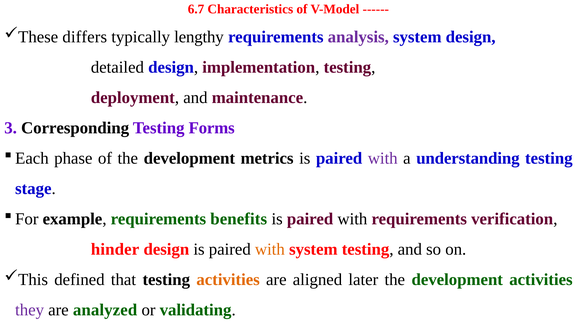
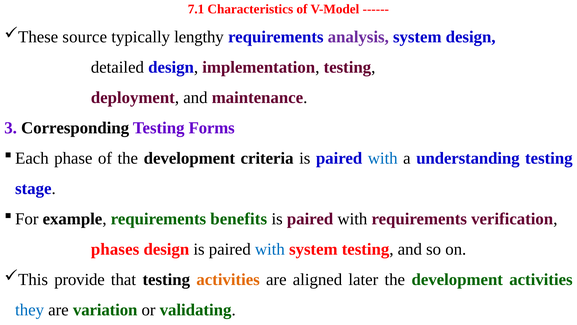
6.7: 6.7 -> 7.1 (196, 9)
differs: differs -> source (85, 37)
metrics: metrics -> criteria (267, 158)
with colour: purple -> blue (383, 158)
hinder: hinder -> phases (115, 249)
with colour: orange -> blue (270, 249)
defined: defined -> provide (79, 279)
they colour: purple -> blue (30, 310)
analyzed: analyzed -> variation (105, 310)
